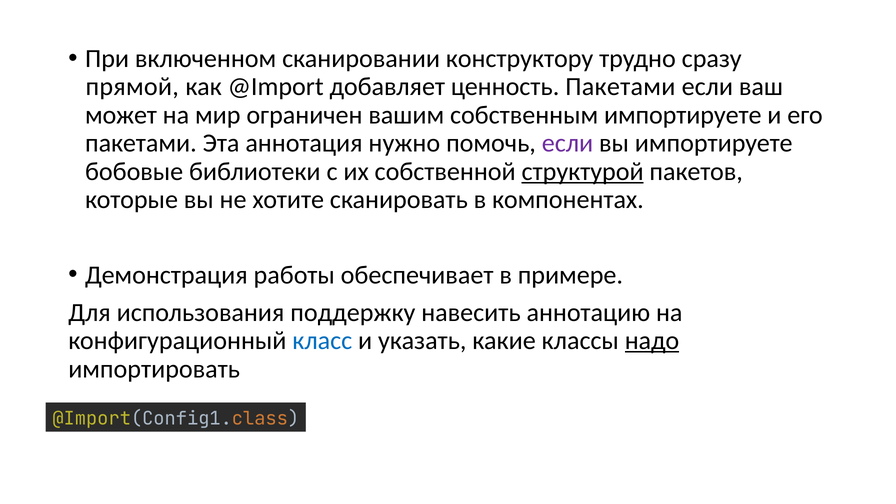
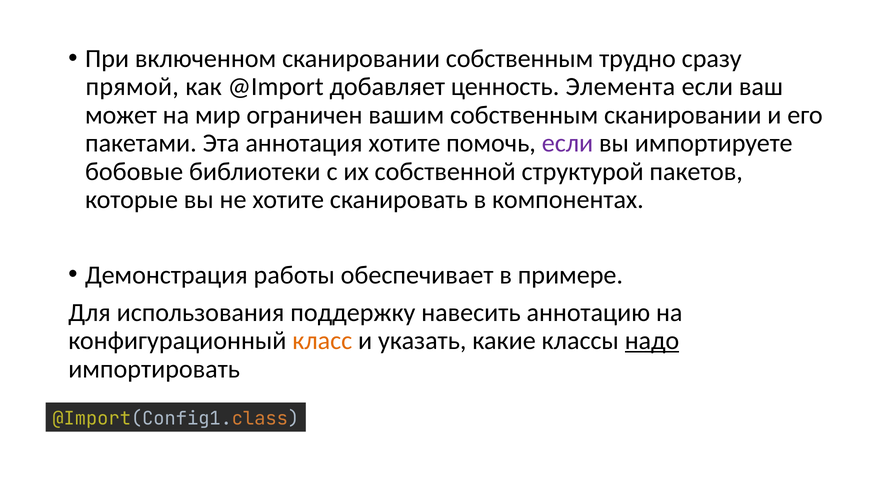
сканировании конструктору: конструктору -> собственным (520, 59)
ценность Пакетами: Пакетами -> Элемента (620, 87)
собственным импортируете: импортируете -> сканировании (683, 115)
аннотация нужно: нужно -> хотите (404, 143)
структурой underline: present -> none (583, 172)
класс colour: blue -> orange (322, 341)
